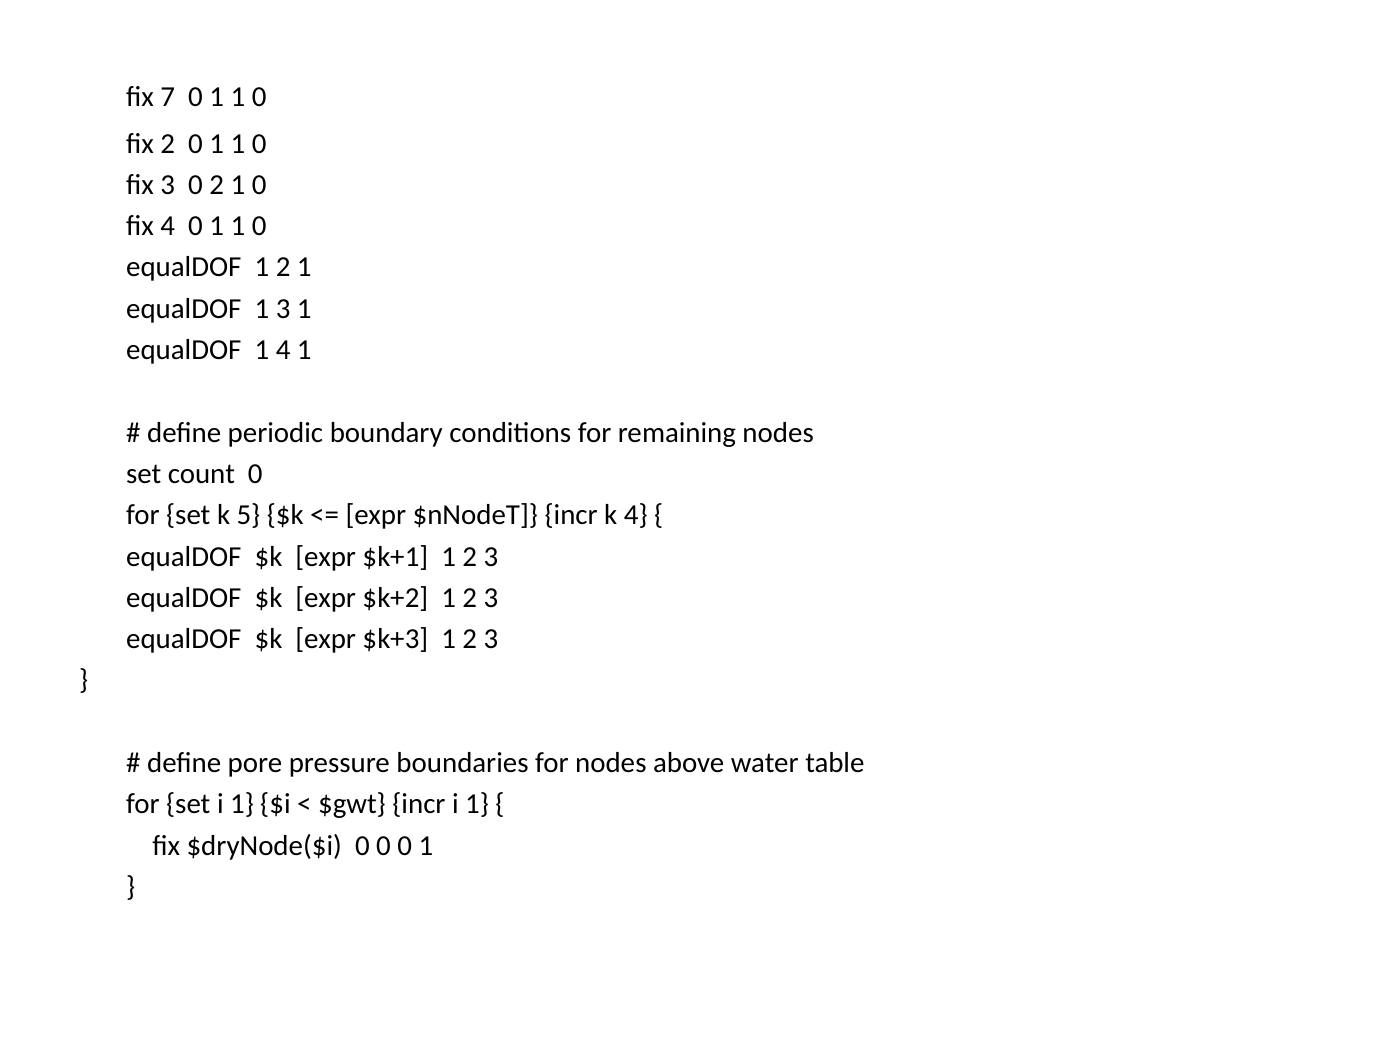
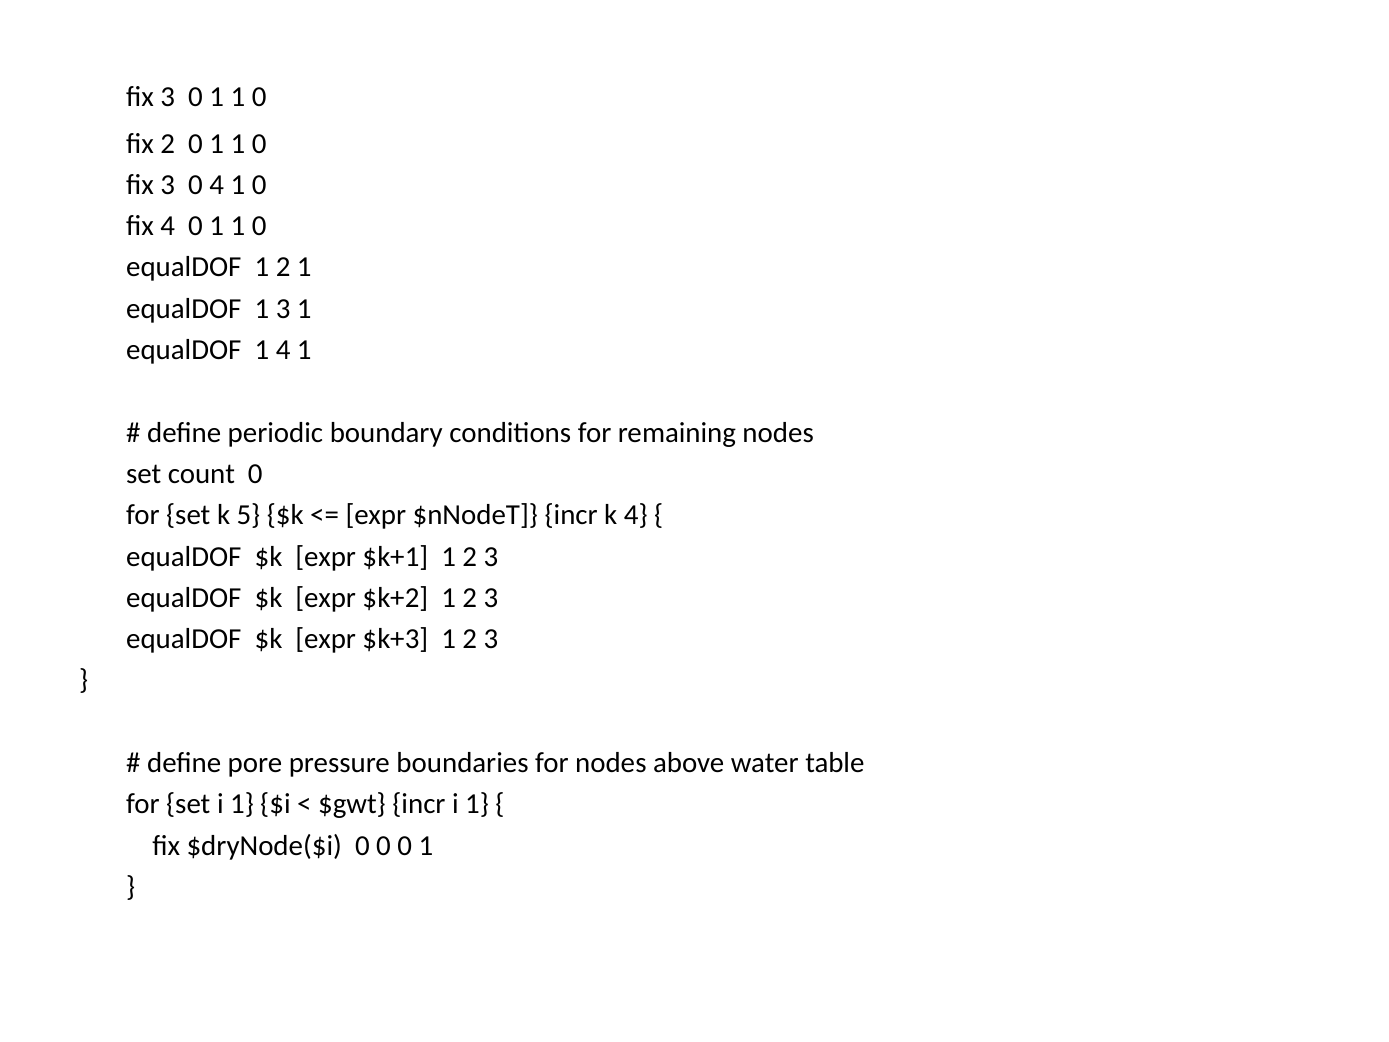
7: 7 -> 3 (168, 97)
0 2: 2 -> 4 (217, 185)
